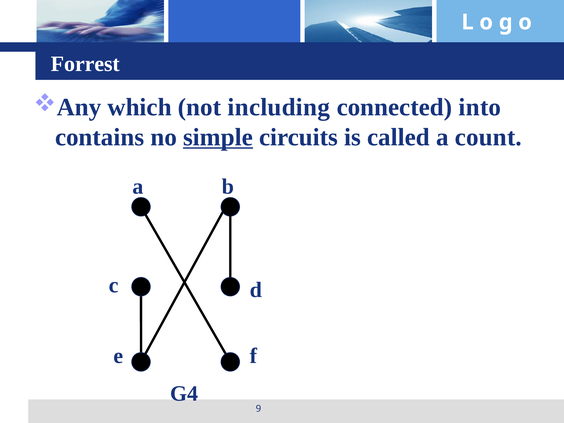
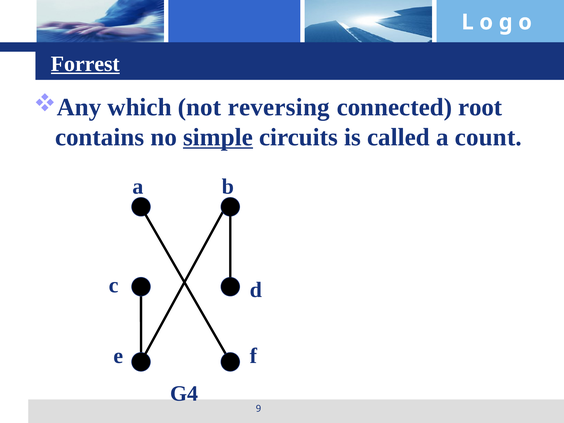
Forrest underline: none -> present (85, 64)
including: including -> reversing (279, 107)
into: into -> root (480, 107)
